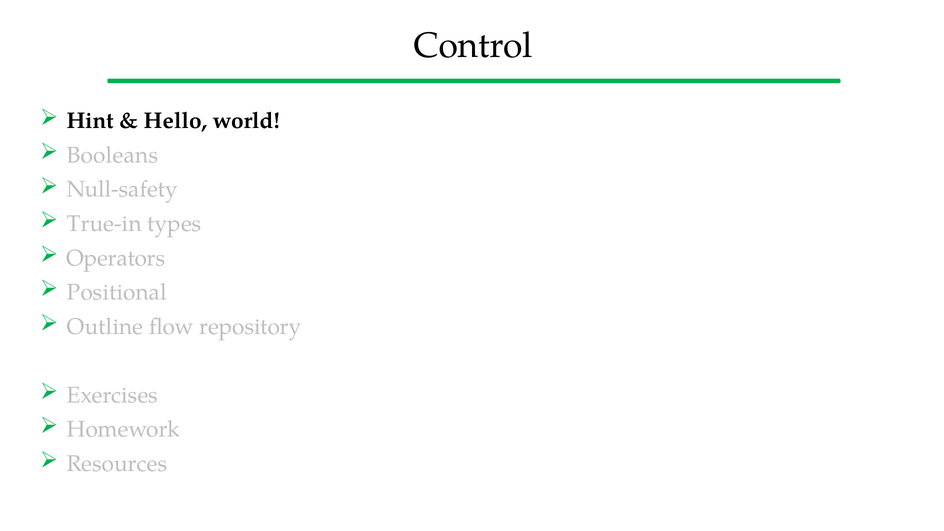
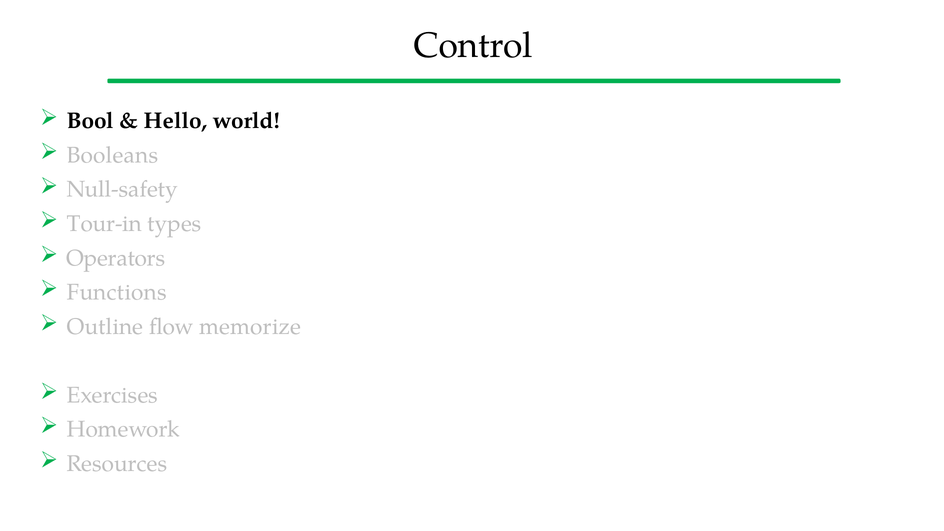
Hint: Hint -> Bool (90, 121)
True-in: True-in -> Tour-in (104, 224)
Positional: Positional -> Functions (117, 292)
repository: repository -> memorize (250, 327)
